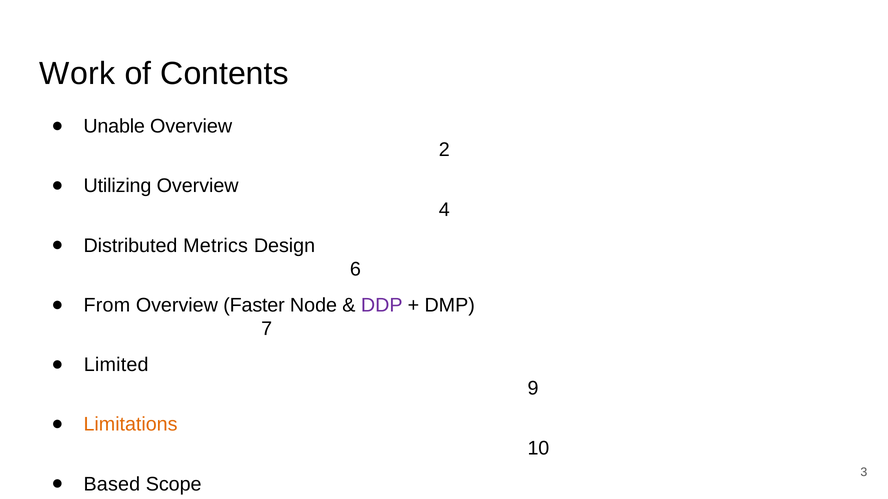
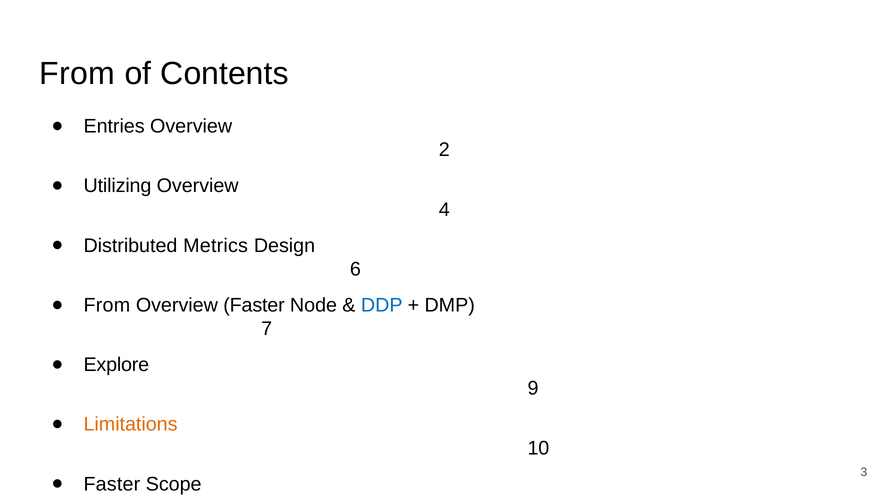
Work: Work -> From (77, 74)
Unable: Unable -> Entries (114, 126)
DDP colour: purple -> blue (382, 305)
Limited: Limited -> Explore (116, 365)
Based: Based -> Faster (112, 485)
